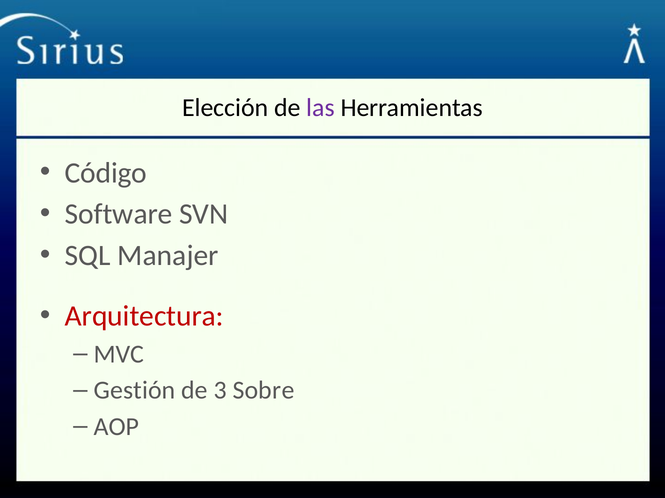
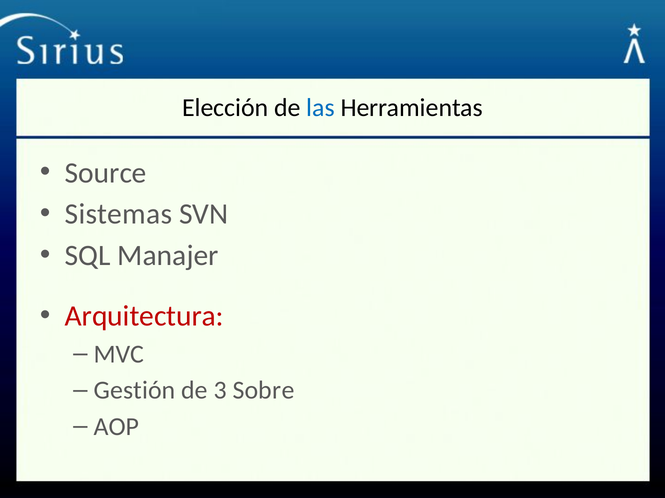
las colour: purple -> blue (320, 108)
Código: Código -> Source (106, 173)
Software: Software -> Sistemas (118, 214)
